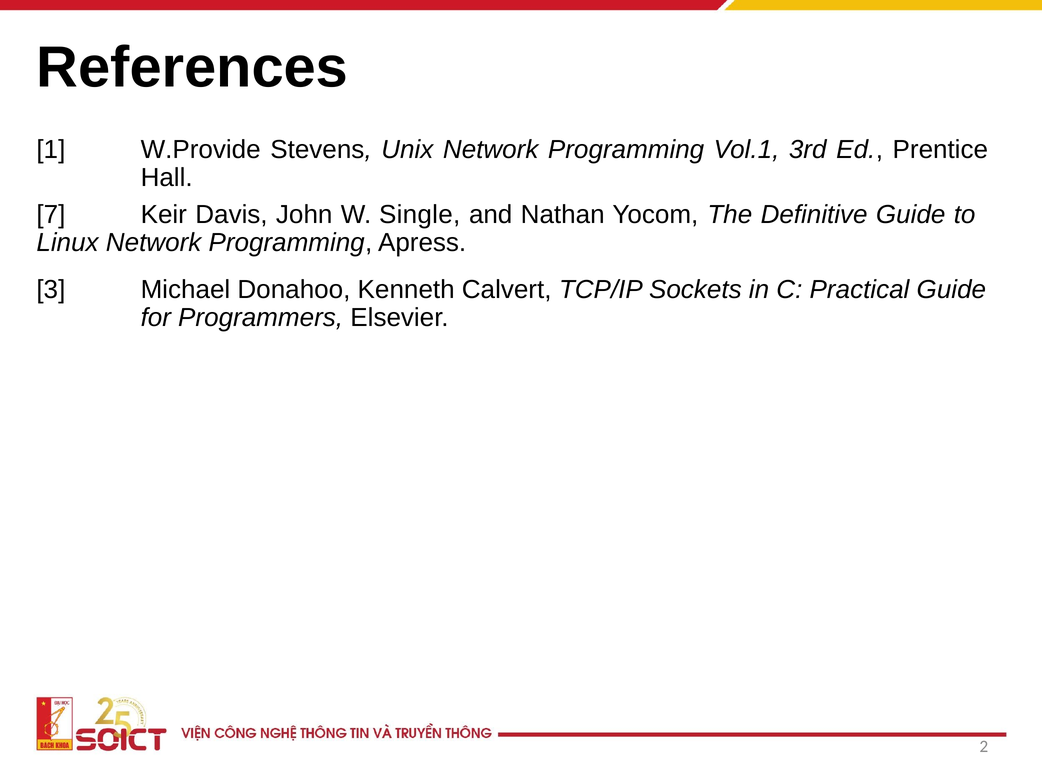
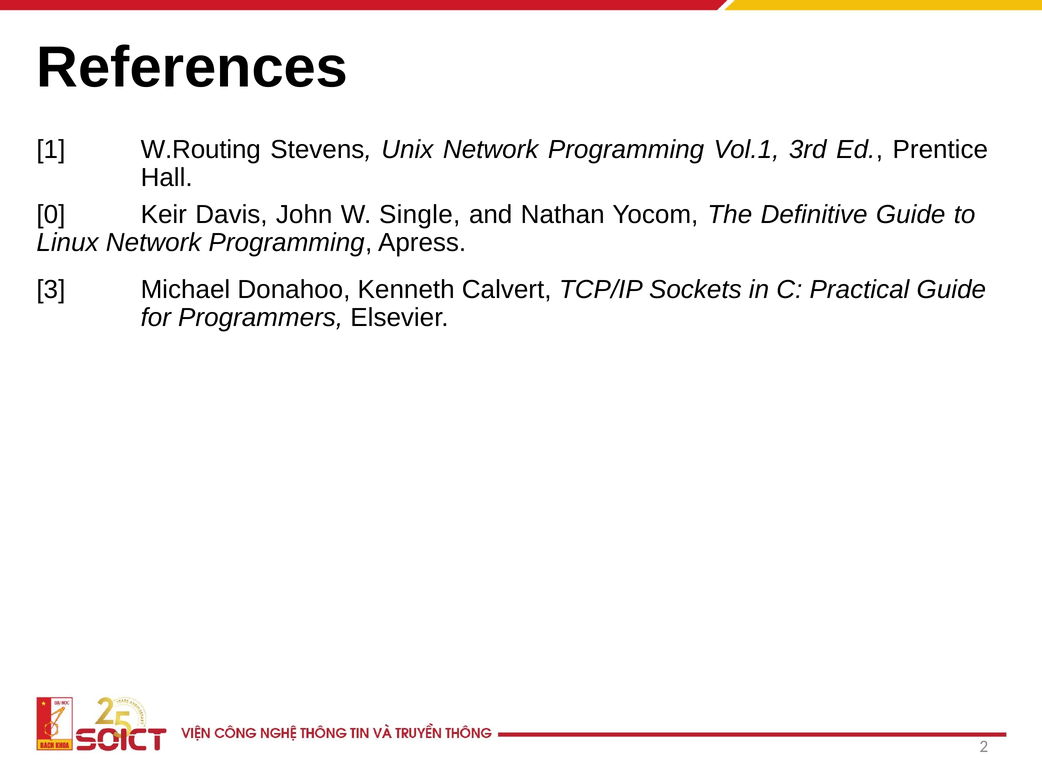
W.Provide: W.Provide -> W.Routing (201, 149)
7: 7 -> 0 (51, 214)
